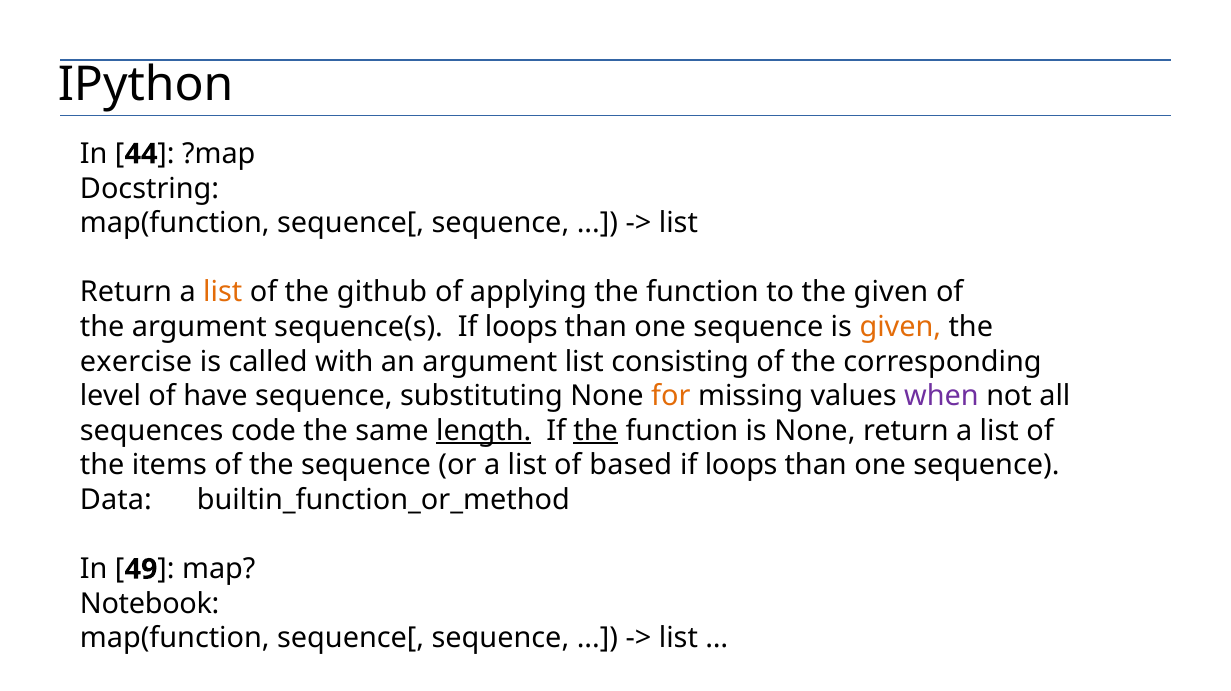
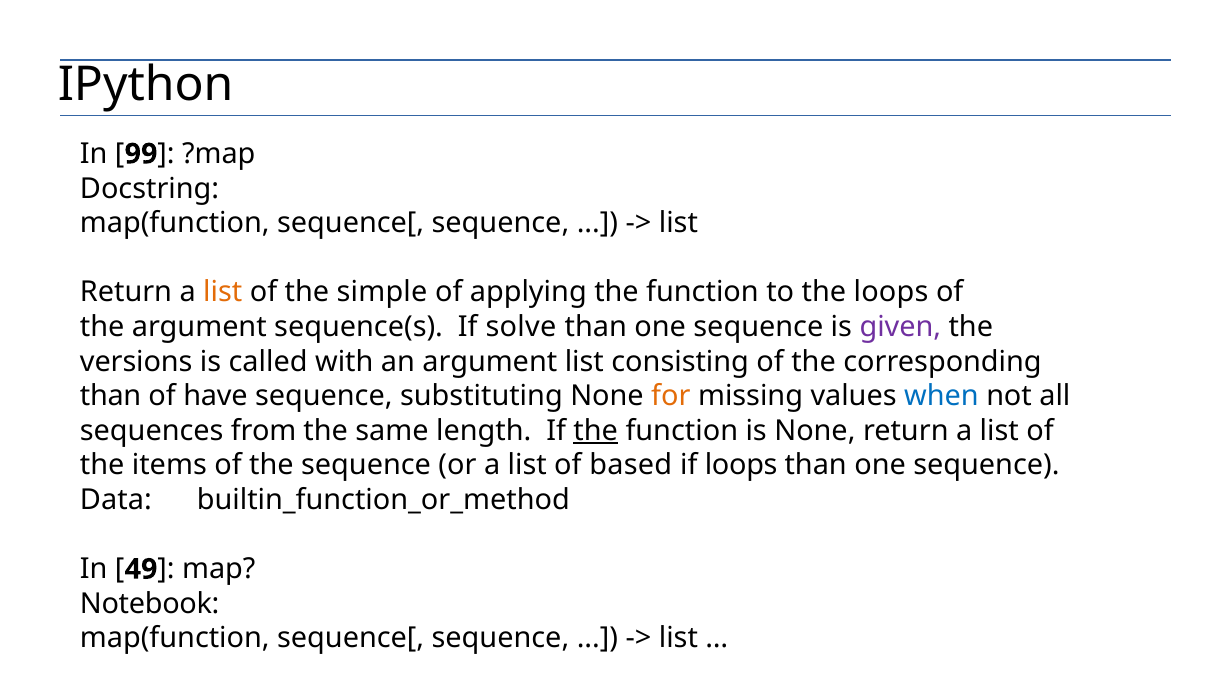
44: 44 -> 99 (141, 154)
github: github -> simple (382, 292)
the given: given -> loops (891, 292)
sequence(s If loops: loops -> solve (521, 327)
given colour: orange -> purple (900, 327)
exercise: exercise -> versions (136, 362)
level: level -> than (111, 396)
when colour: purple -> blue (942, 396)
code: code -> from (264, 431)
length underline: present -> none (484, 431)
